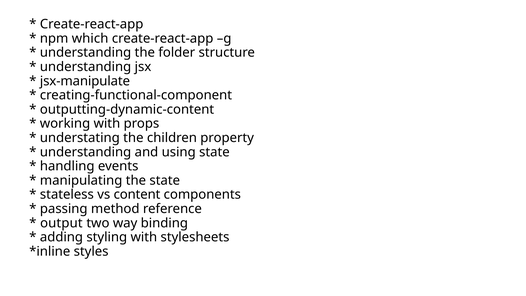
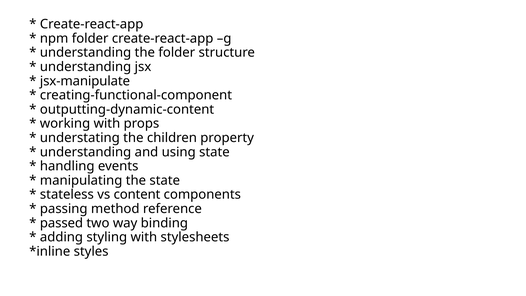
npm which: which -> folder (90, 38)
output: output -> passed (61, 223)
